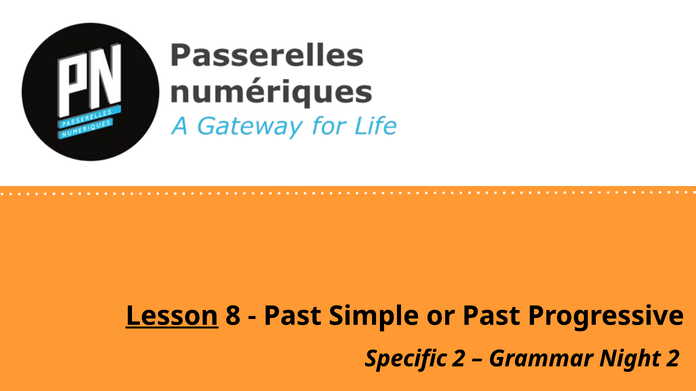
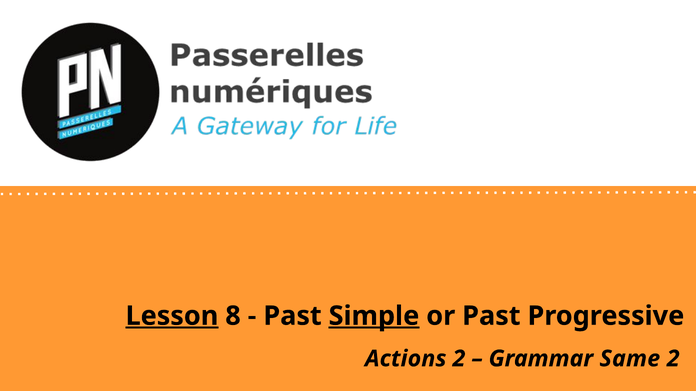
Simple underline: none -> present (374, 316)
Specific: Specific -> Actions (406, 359)
Night: Night -> Same (630, 359)
